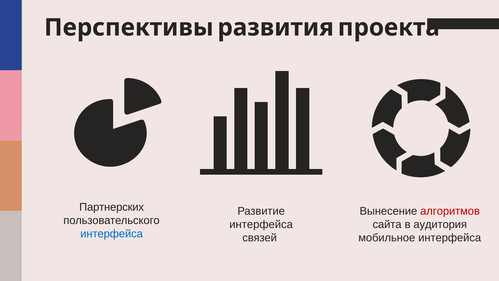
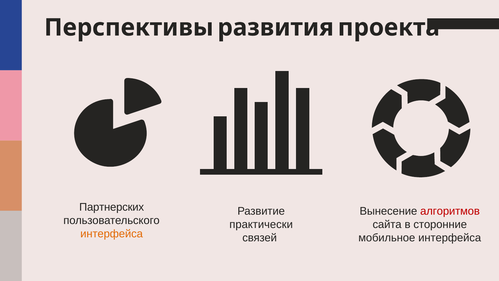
интерфейса: интерфейса -> практически (261, 224)
аудитория: аудитория -> сторонние (440, 224)
интерфейса colour: blue -> orange (112, 234)
